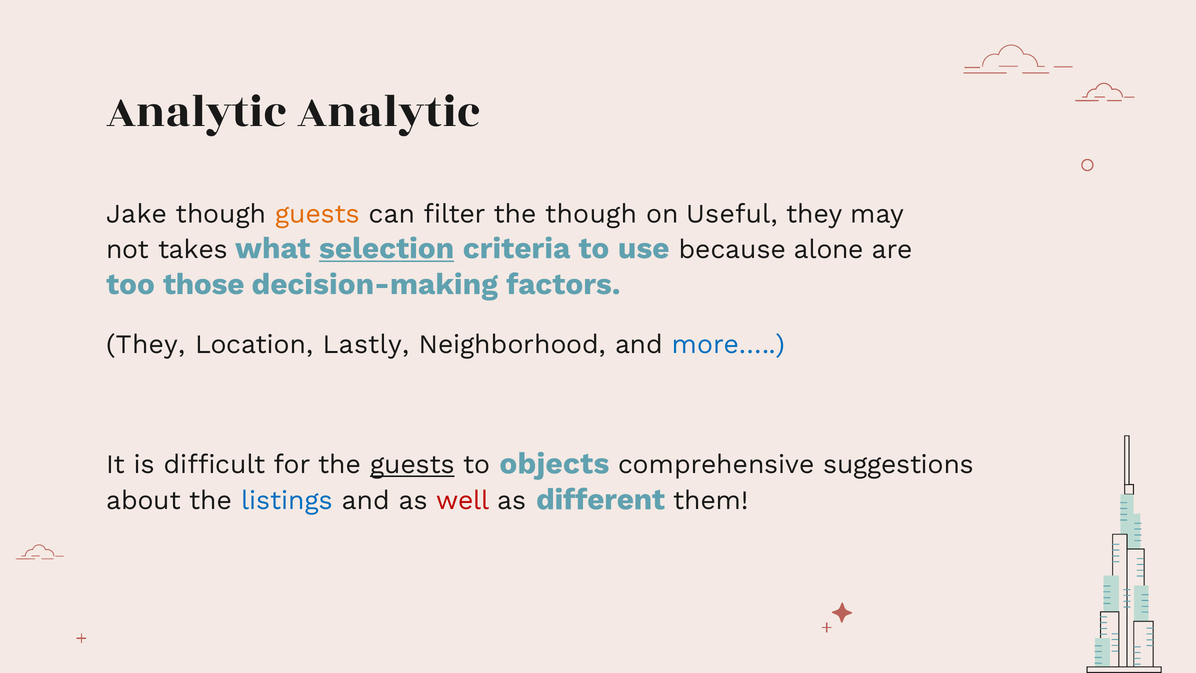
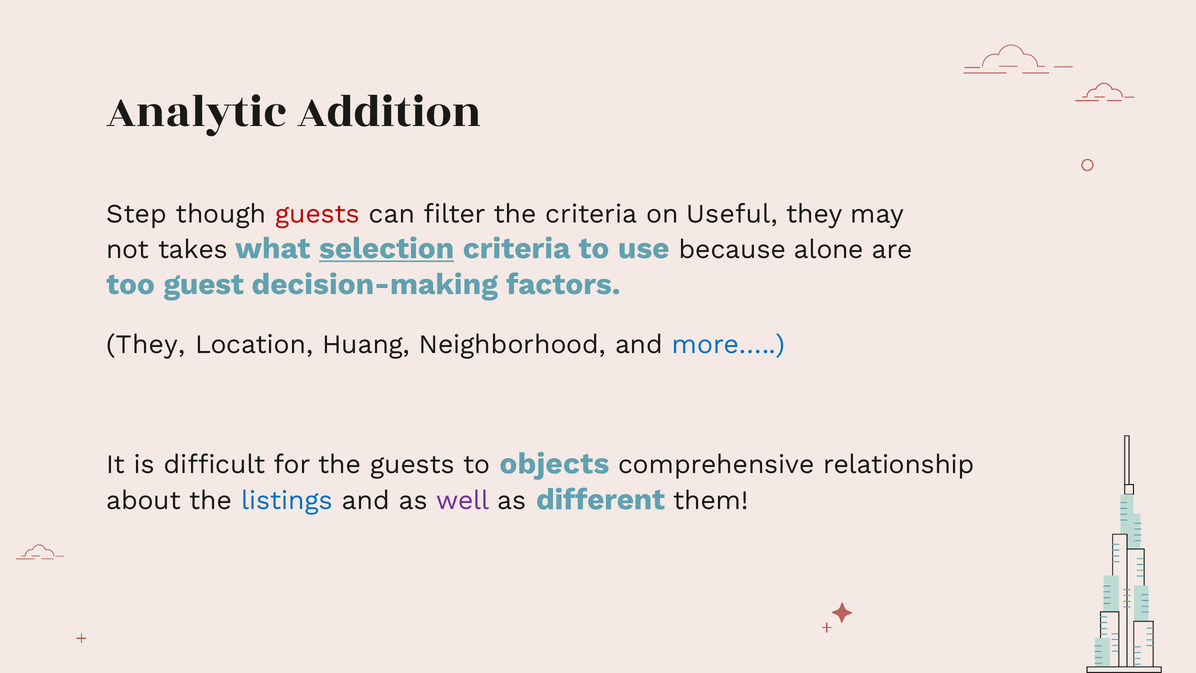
Analytic Analytic: Analytic -> Addition (389, 111)
Jake: Jake -> Step (137, 214)
guests colour: orange -> red (318, 214)
the though: though -> criteria (591, 214)
those: those -> guest (204, 284)
Lastly: Lastly -> Huang (366, 344)
guests underline: present -> none (412, 465)
suggestions: suggestions -> relationship (899, 465)
well colour: red -> purple (463, 500)
